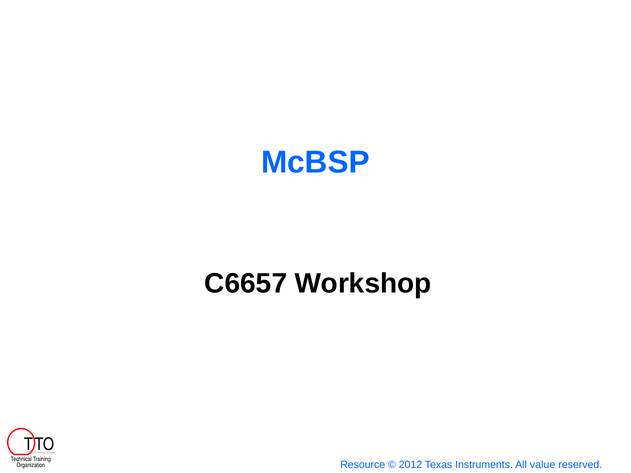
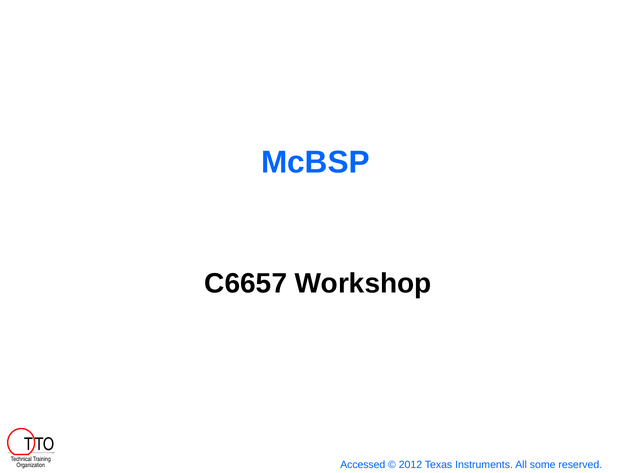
Resource: Resource -> Accessed (363, 465)
value: value -> some (543, 465)
